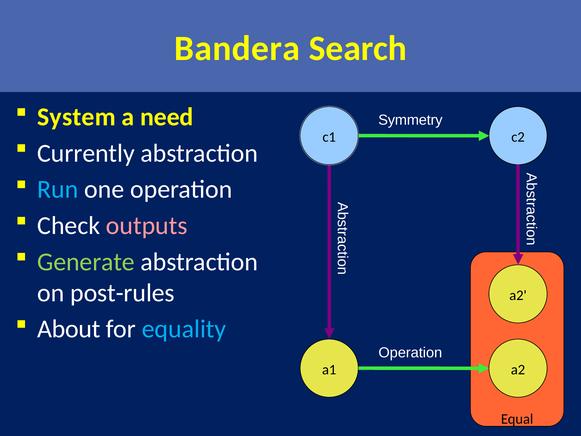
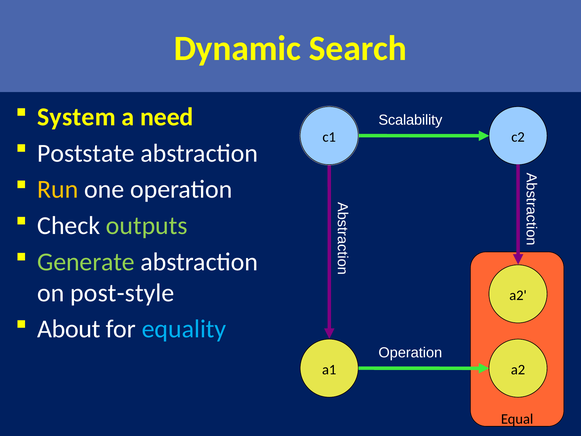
Bandera: Bandera -> Dynamic (237, 48)
Symmetry: Symmetry -> Scalability (410, 120)
Currently: Currently -> Poststate (86, 153)
Run colour: light blue -> yellow (58, 189)
outputs colour: pink -> light green (147, 226)
post-rules: post-rules -> post-style (122, 293)
